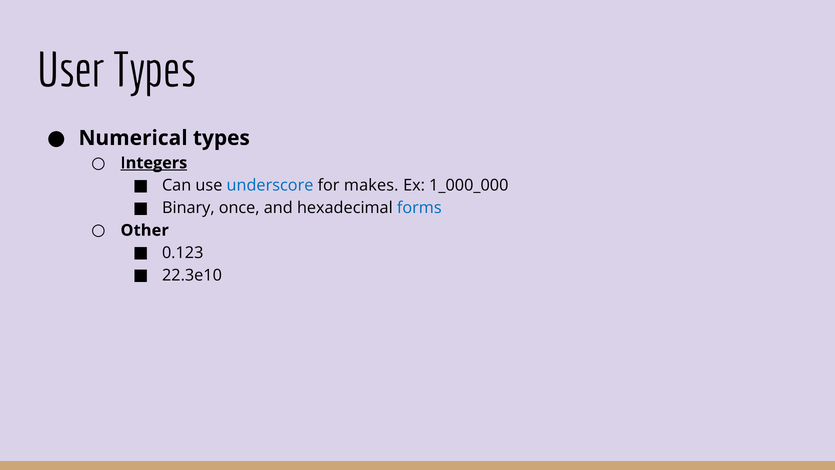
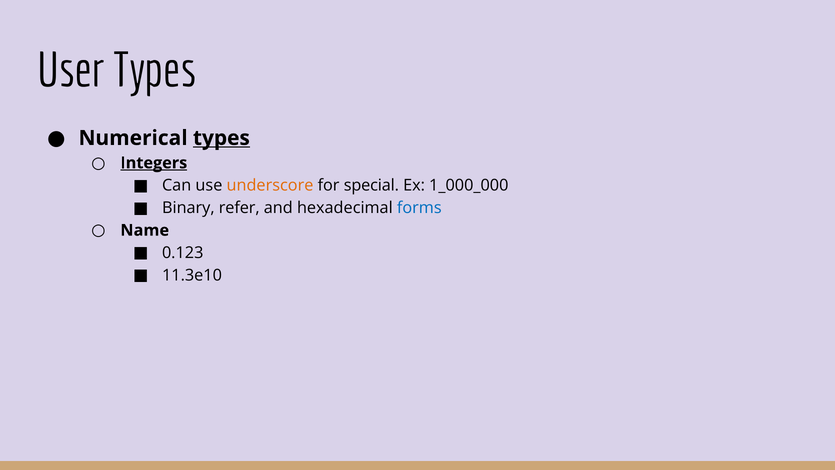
types underline: none -> present (221, 138)
underscore colour: blue -> orange (270, 185)
makes: makes -> special (371, 185)
once: once -> refer (239, 208)
Other: Other -> Name (145, 230)
22.3e10: 22.3e10 -> 11.3e10 (192, 275)
